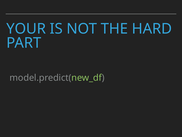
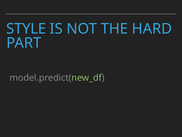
YOUR: YOUR -> STYLE (26, 29)
